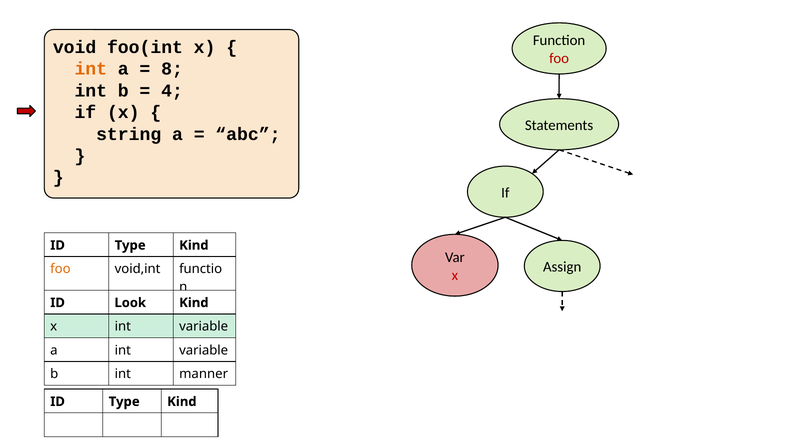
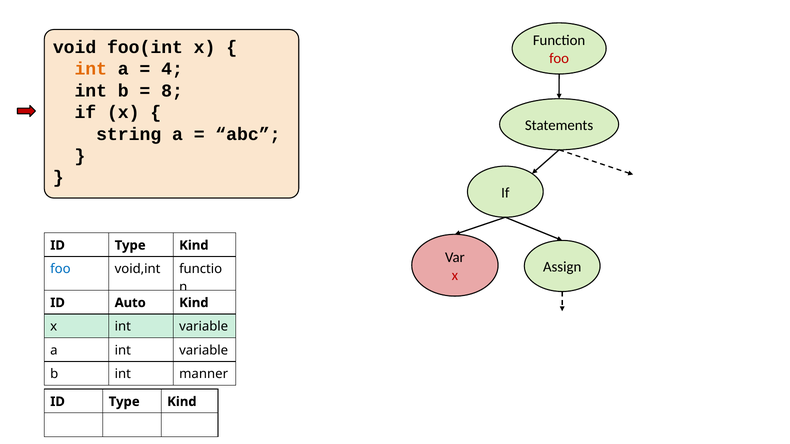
8: 8 -> 4 (172, 69)
4: 4 -> 8 (172, 91)
foo colour: orange -> blue (60, 269)
Look: Look -> Auto (130, 303)
